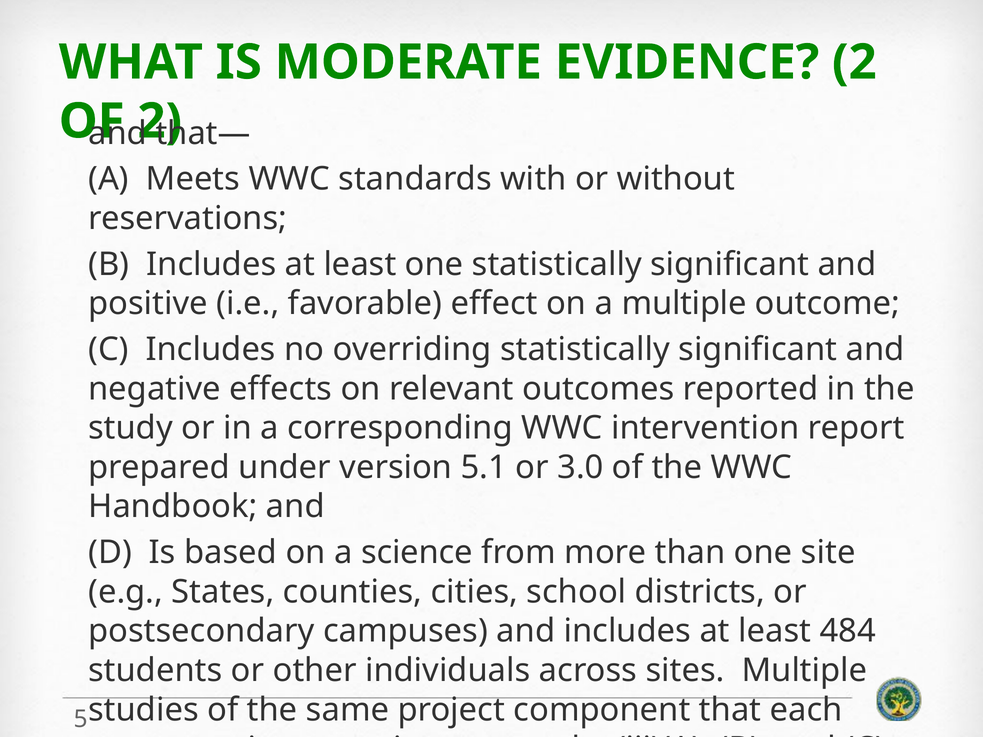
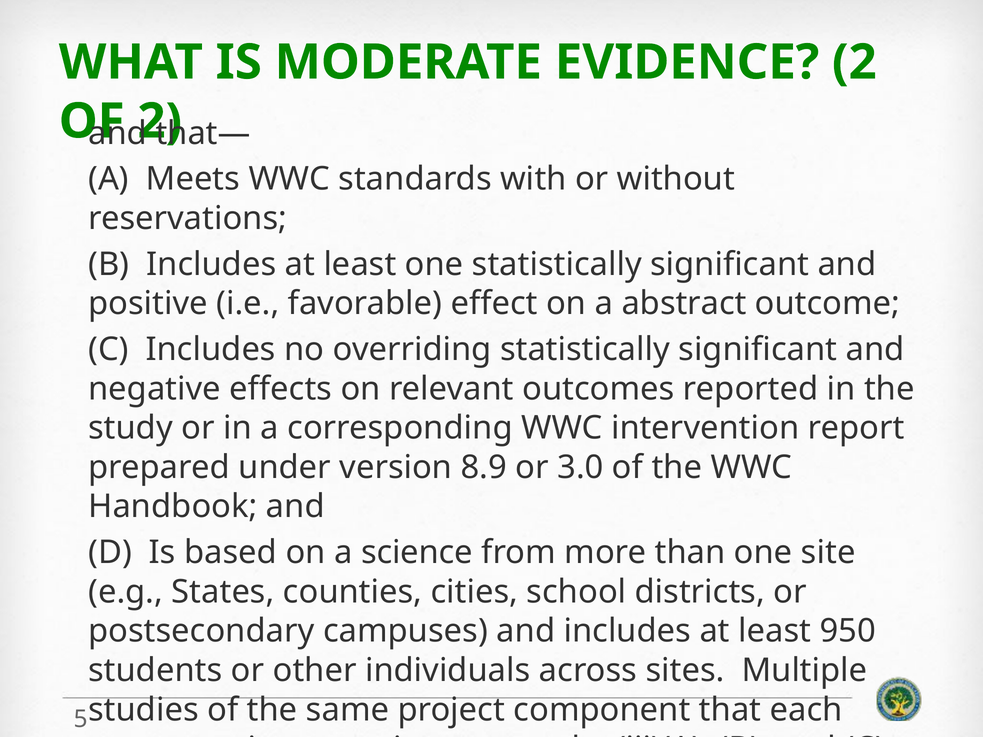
a multiple: multiple -> abstract (684, 304)
5.1: 5.1 -> 8.9 (484, 467)
484: 484 -> 950 (848, 631)
